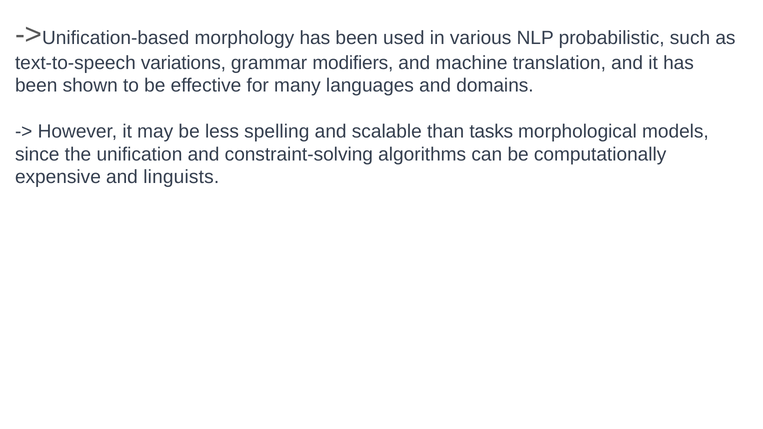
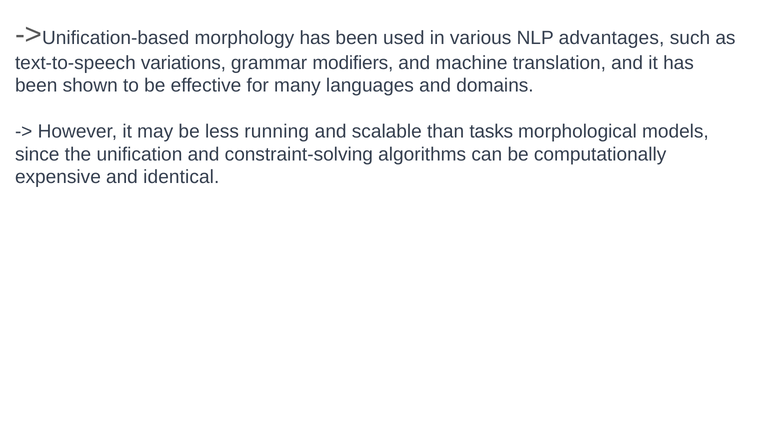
probabilistic: probabilistic -> advantages (612, 38)
spelling: spelling -> running (277, 131)
linguists: linguists -> identical (181, 177)
